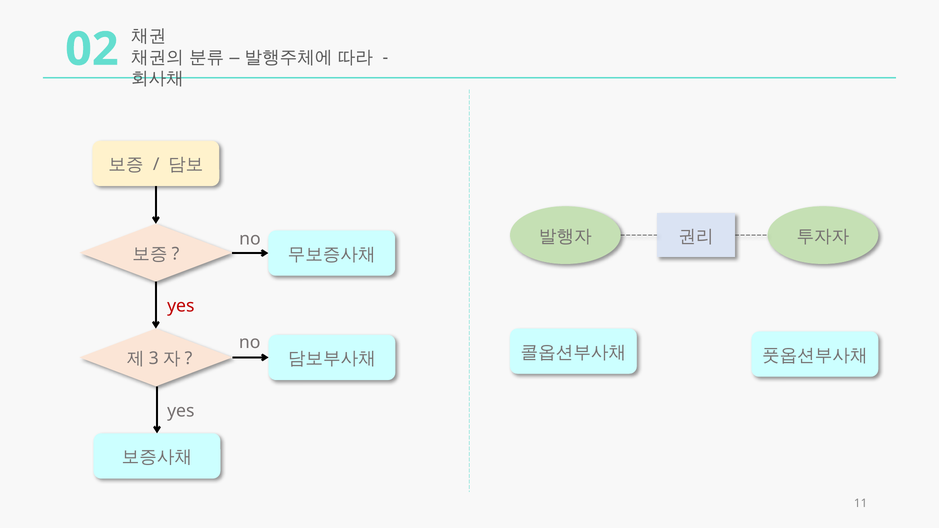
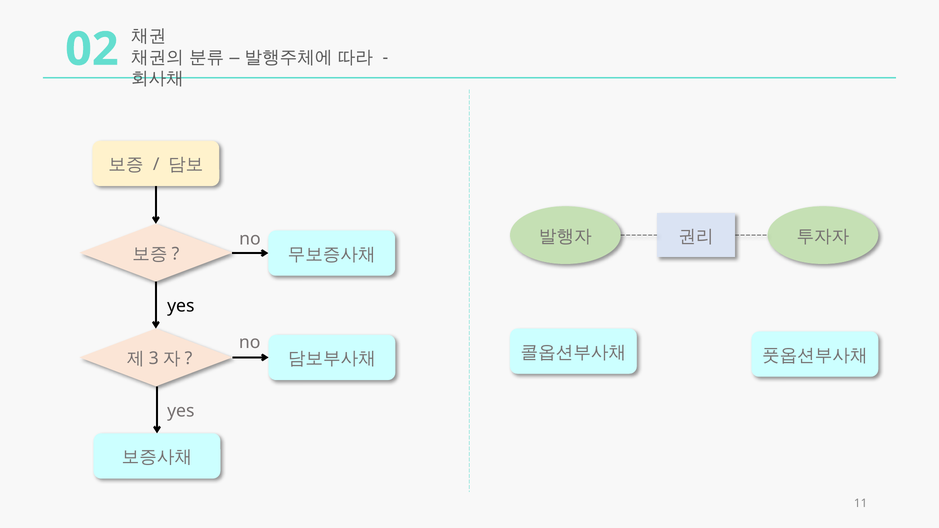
yes colour: red -> black (181, 306)
